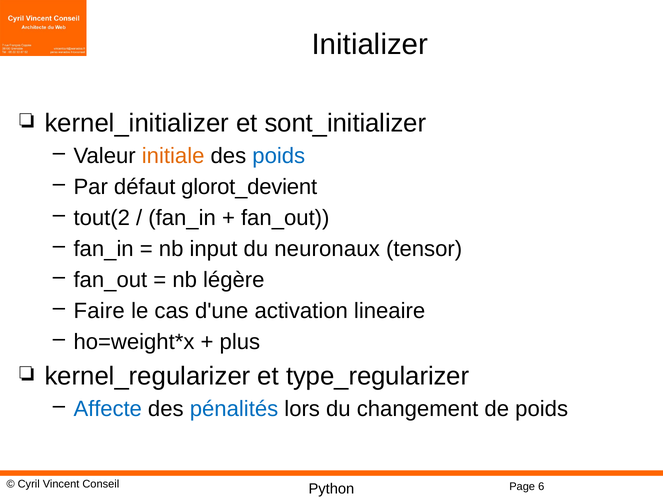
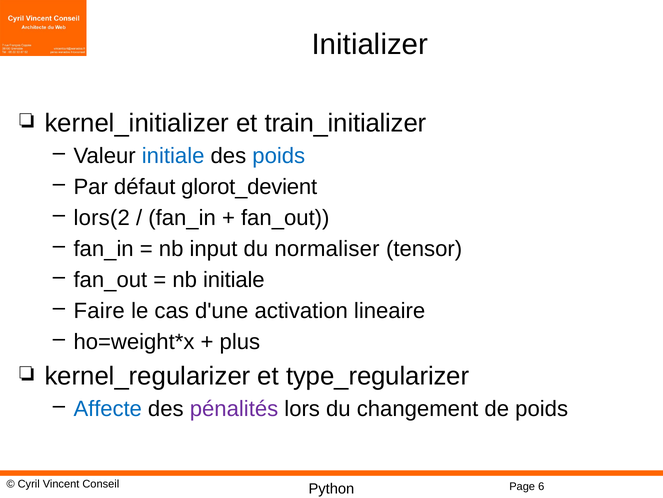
sont_initializer: sont_initializer -> train_initializer (345, 123)
initiale colour: orange -> blue (173, 156)
tout(2: tout(2 -> lors(2 (102, 218)
neuronaux: neuronaux -> normaliser (327, 249)
nb légère: légère -> initiale (234, 280)
pénalités colour: blue -> purple (234, 409)
